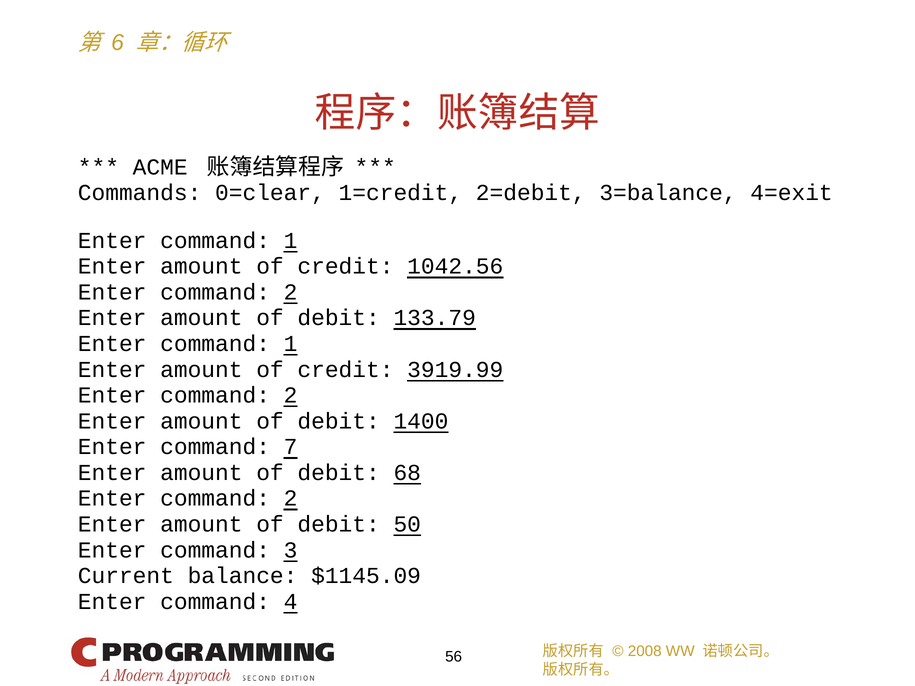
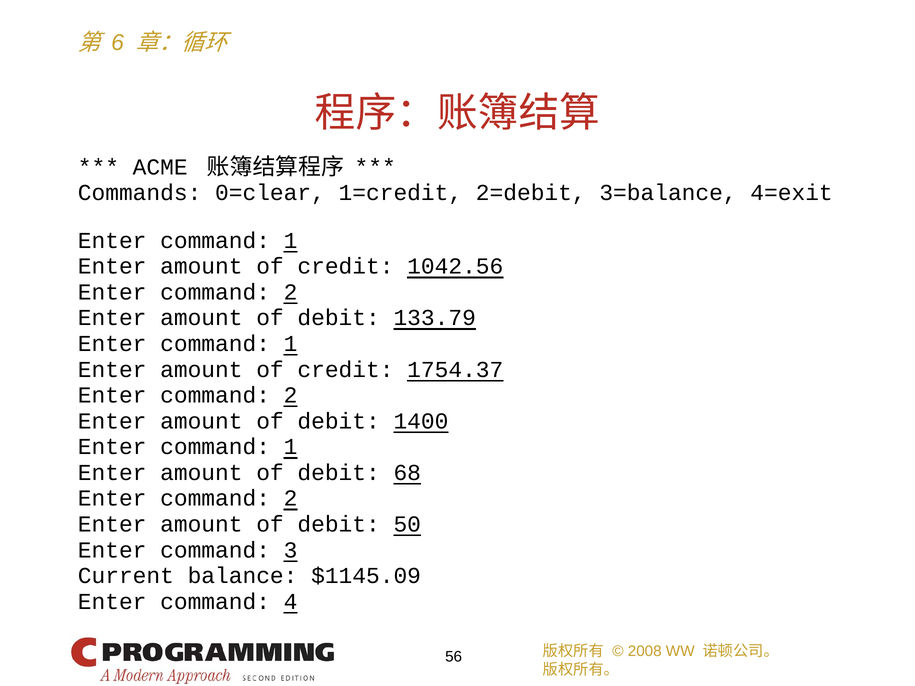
3919.99: 3919.99 -> 1754.37 (455, 370)
7: 7 -> 1 (291, 447)
